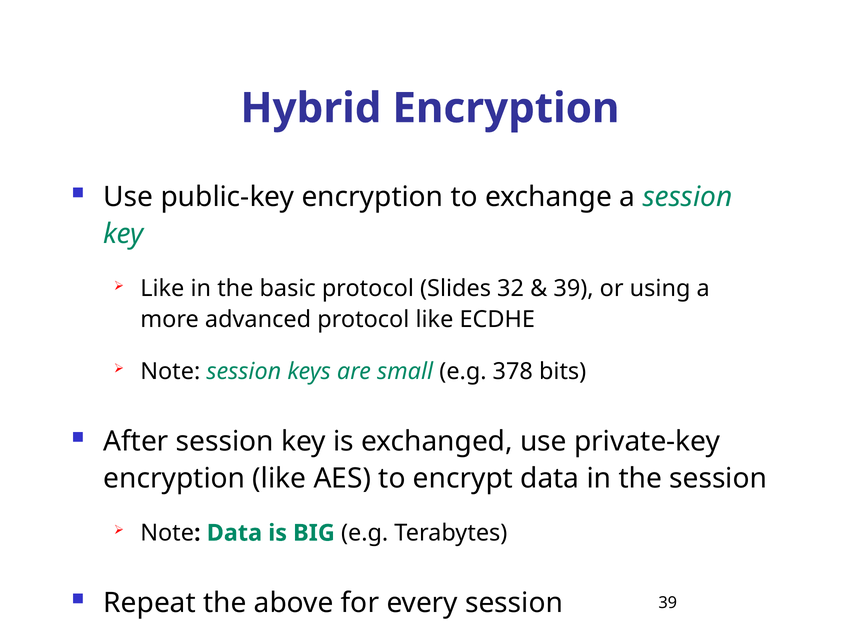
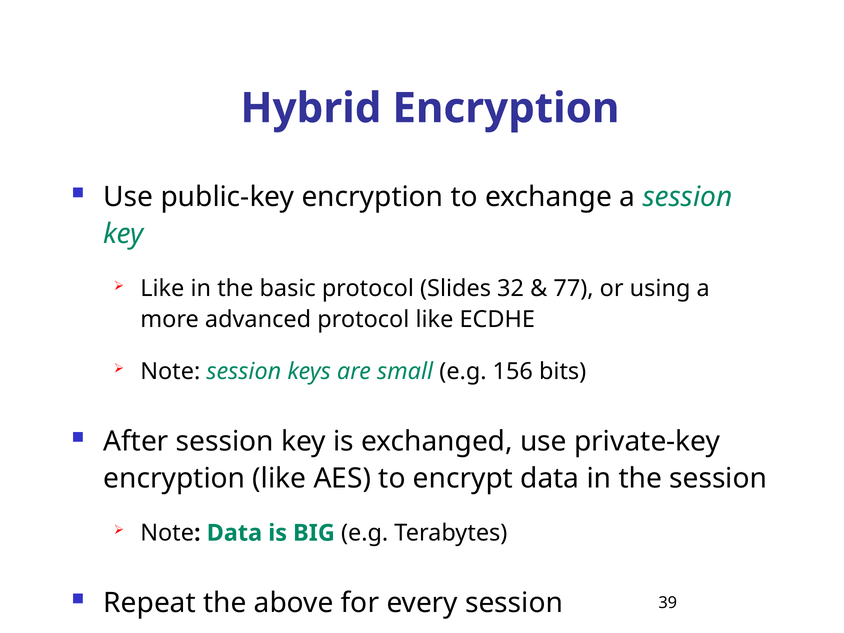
39: 39 -> 77 (574, 289)
378: 378 -> 156 (513, 372)
